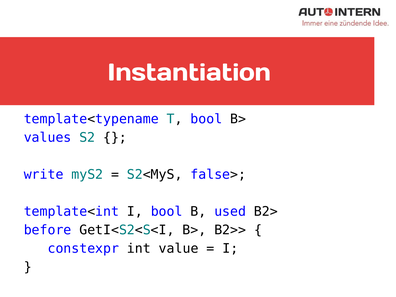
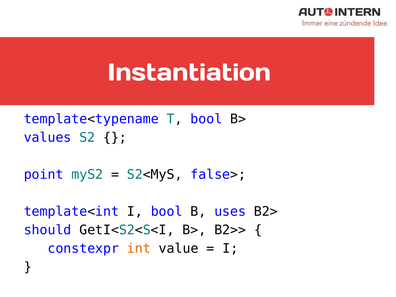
write: write -> point (44, 175)
used: used -> uses (230, 211)
before: before -> should (48, 230)
int colour: black -> orange (139, 248)
